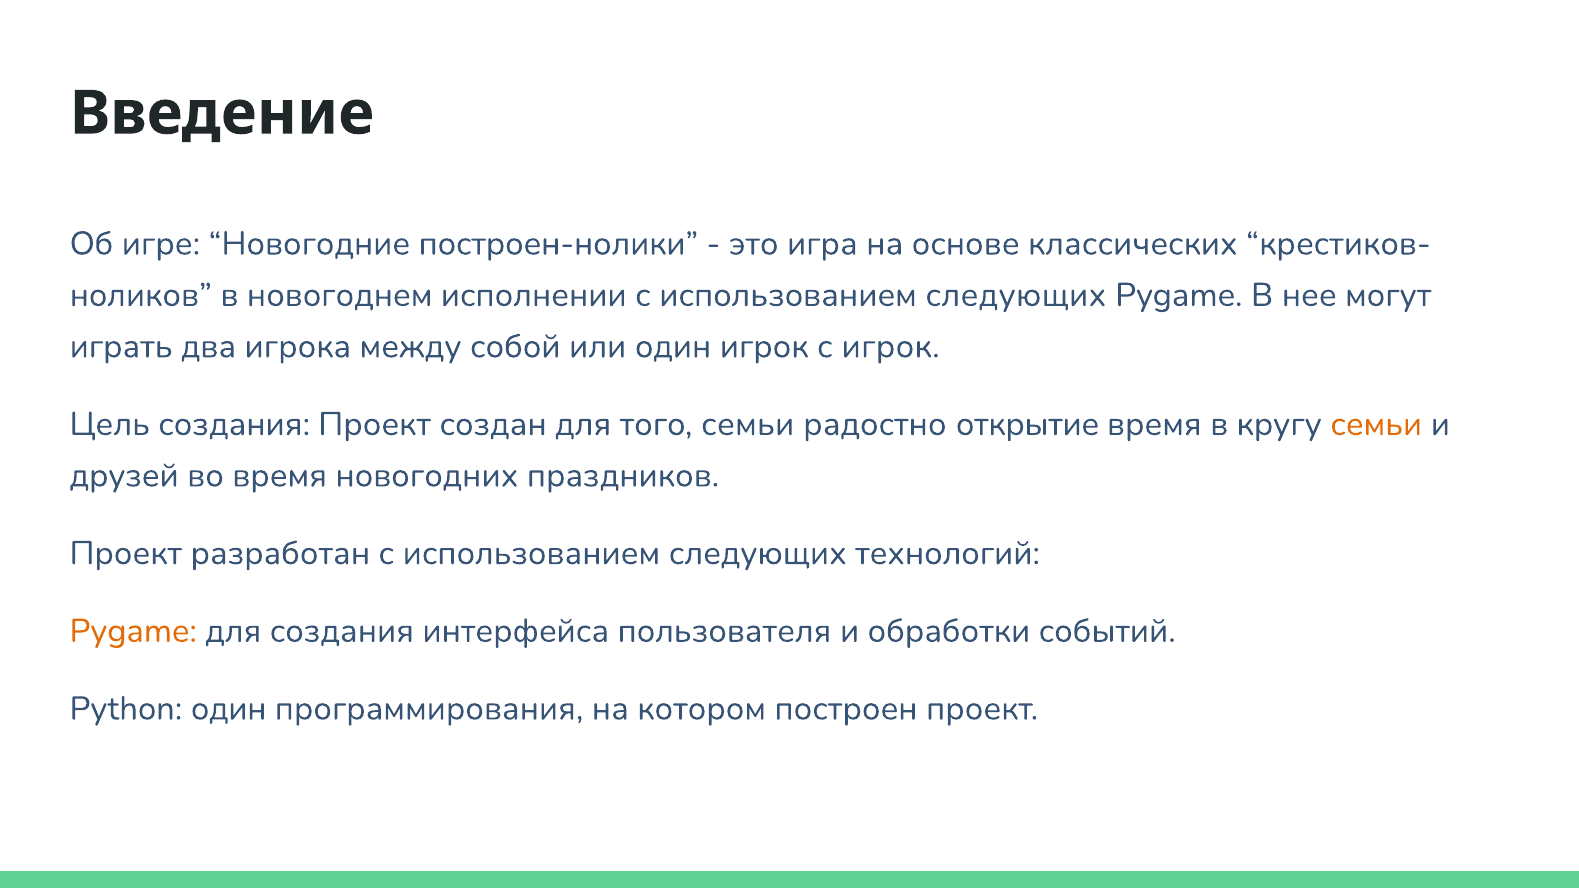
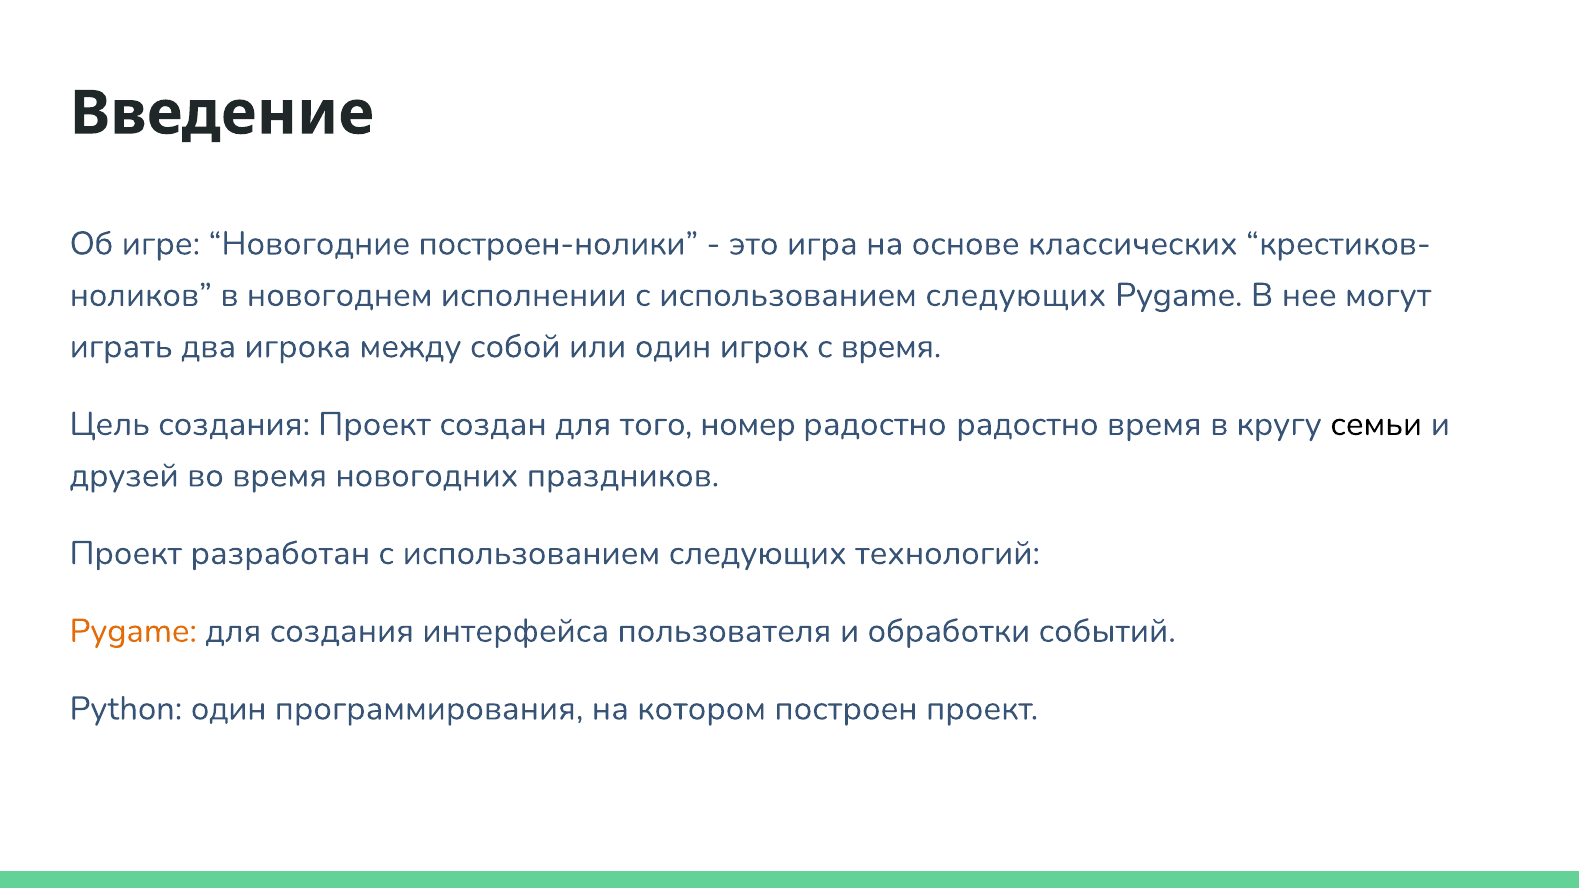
с игрок: игрок -> время (891, 347)
того семьи: семьи -> номер (748, 424)
радостно открытие: открытие -> радостно (1027, 424)
семьи colour: orange -> black (1376, 424)
